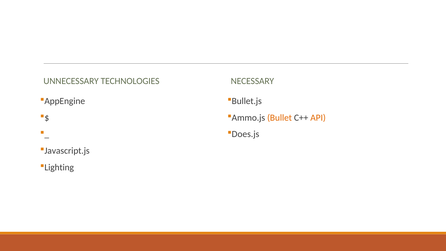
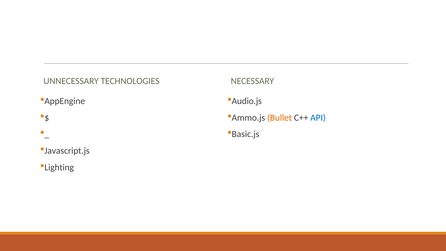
Bullet.js: Bullet.js -> Audio.js (247, 101)
API colour: orange -> blue (318, 118)
Does.js: Does.js -> Basic.js (246, 134)
